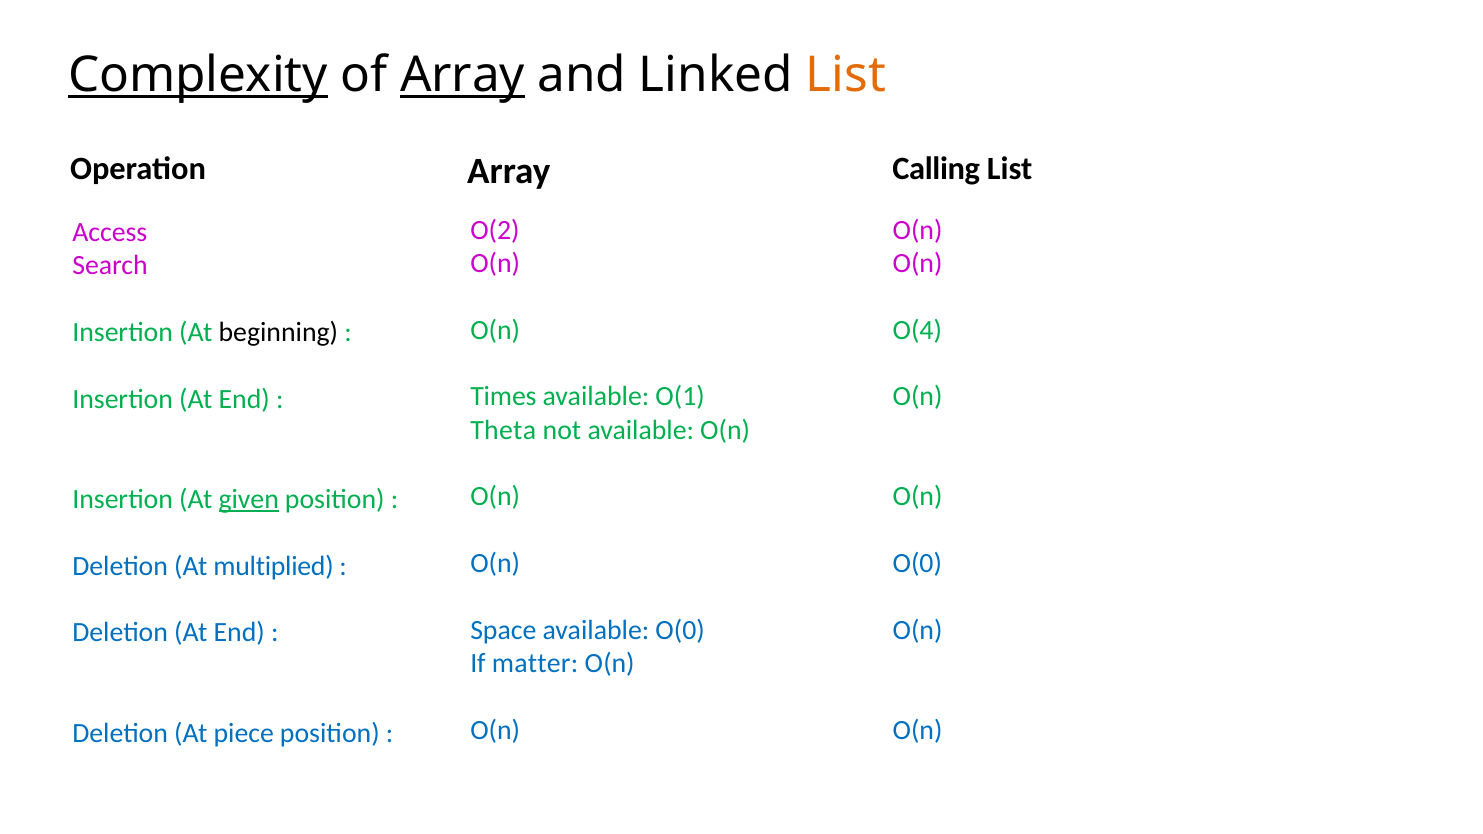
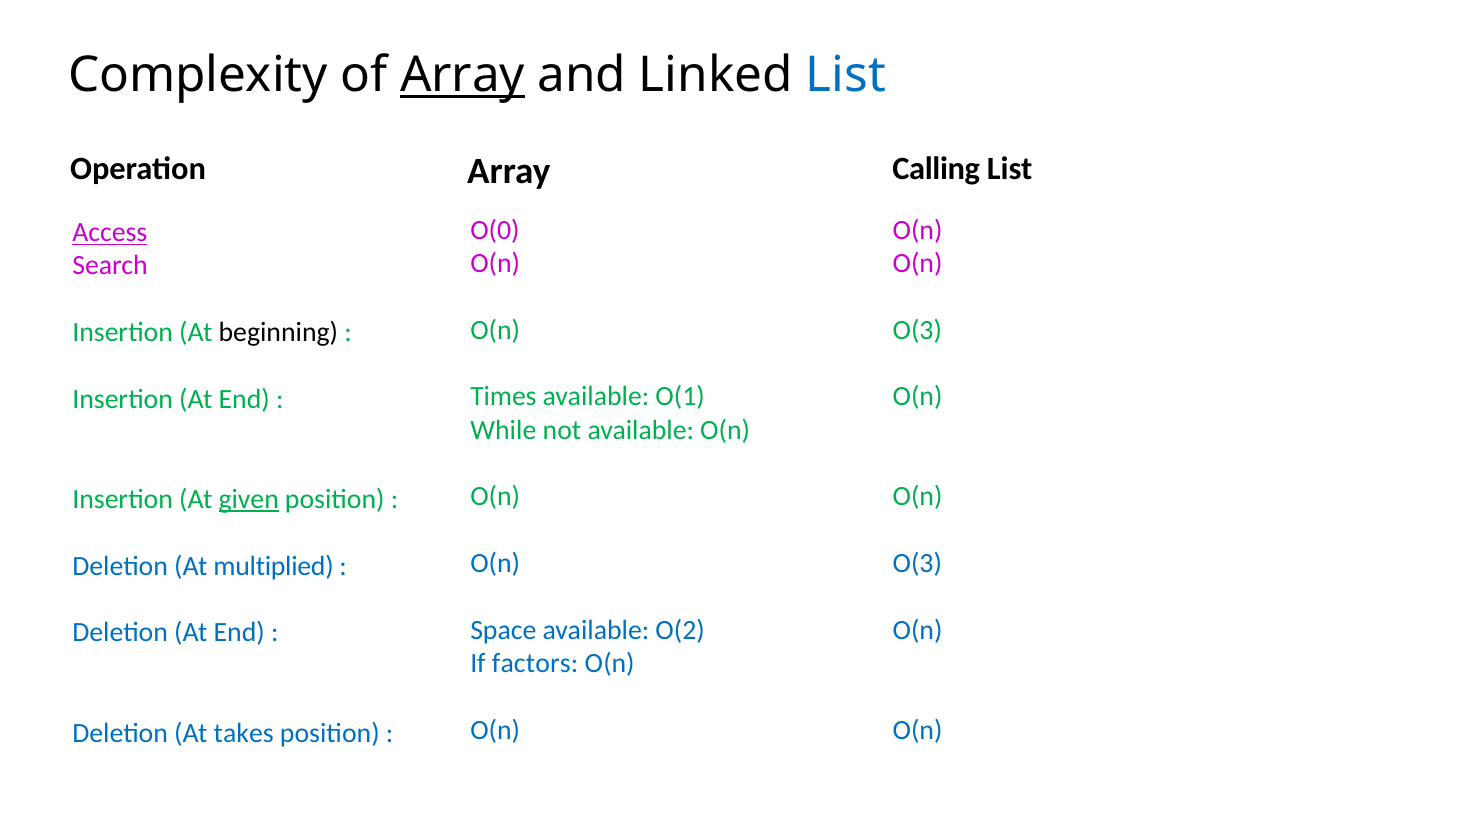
Complexity underline: present -> none (198, 75)
List colour: orange -> blue (846, 75)
O(2: O(2 -> O(0 (495, 230)
Access underline: none -> present (110, 232)
O(4: O(4 -> O(3 (917, 330)
Theta: Theta -> While (503, 430)
O(0: O(0 -> O(3 (917, 564)
available O(0: O(0 -> O(2 (680, 630)
matter: matter -> factors (535, 664)
piece: piece -> takes (244, 733)
